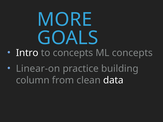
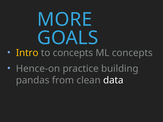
Intro colour: white -> yellow (27, 53)
Linear-on: Linear-on -> Hence-on (38, 69)
column: column -> pandas (33, 80)
